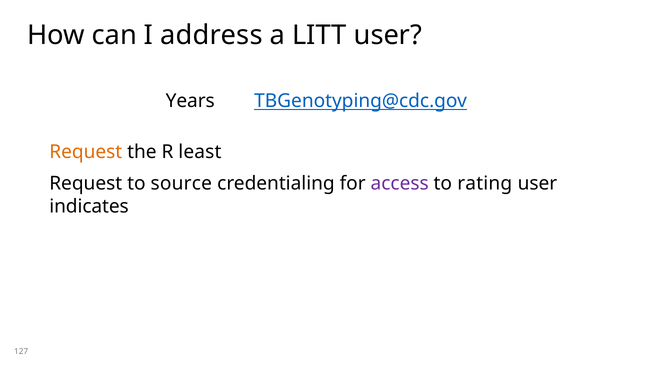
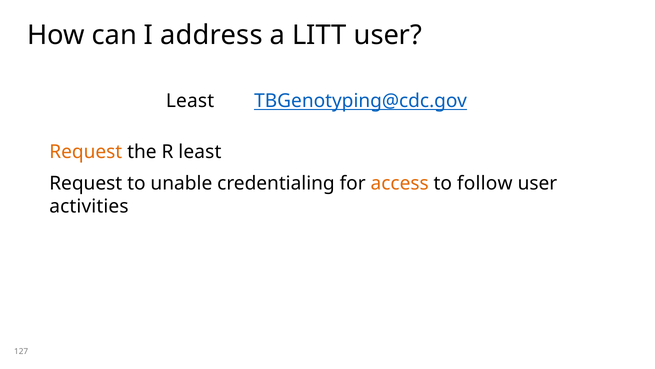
Years: Years -> Least (190, 101)
source: source -> unable (181, 183)
access colour: purple -> orange (400, 183)
rating: rating -> follow (485, 183)
indicates: indicates -> activities (89, 206)
